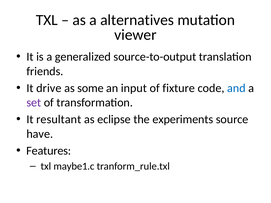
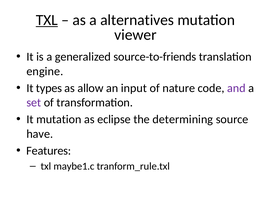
TXL underline: none -> present (47, 20)
source-to-output: source-to-output -> source-to-friends (155, 57)
friends: friends -> engine (45, 71)
drive: drive -> types (49, 88)
some: some -> allow (90, 88)
fixture: fixture -> nature (179, 88)
and colour: blue -> purple (236, 88)
It resultant: resultant -> mutation (59, 120)
experiments: experiments -> determining (183, 120)
